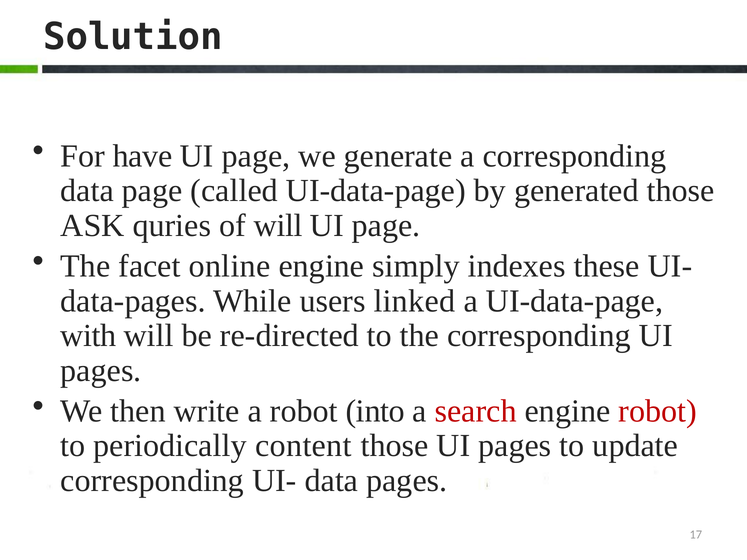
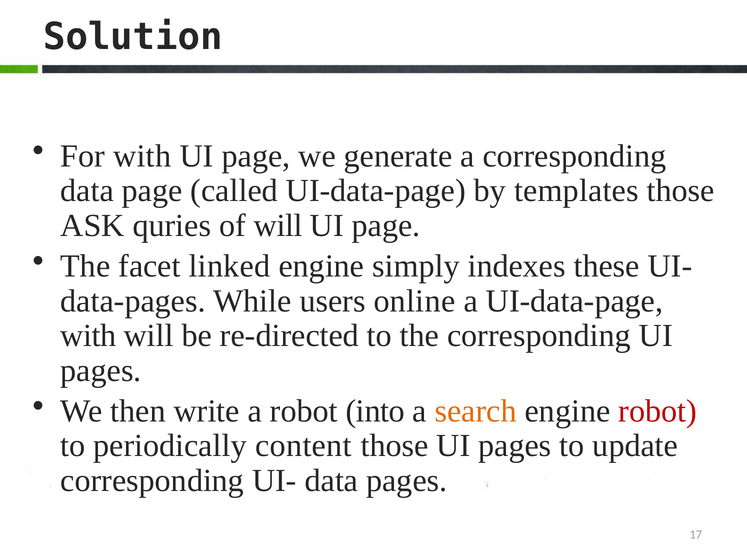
For have: have -> with (142, 156)
generated: generated -> templates (576, 191)
online: online -> linked (230, 266)
linked: linked -> online (414, 301)
search colour: red -> orange (476, 411)
